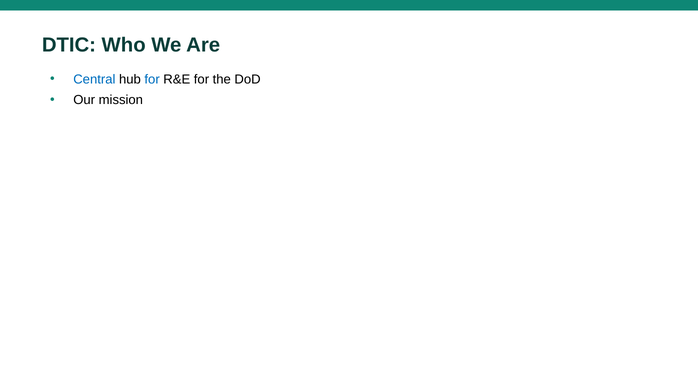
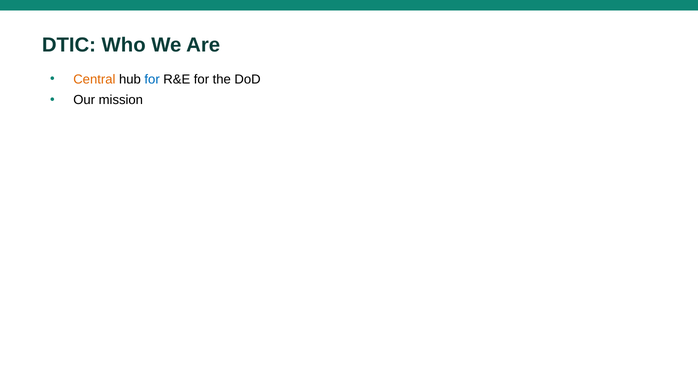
Central colour: blue -> orange (94, 79)
